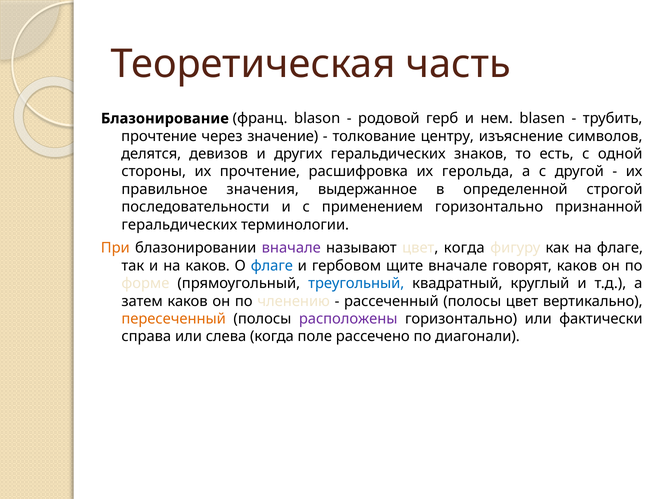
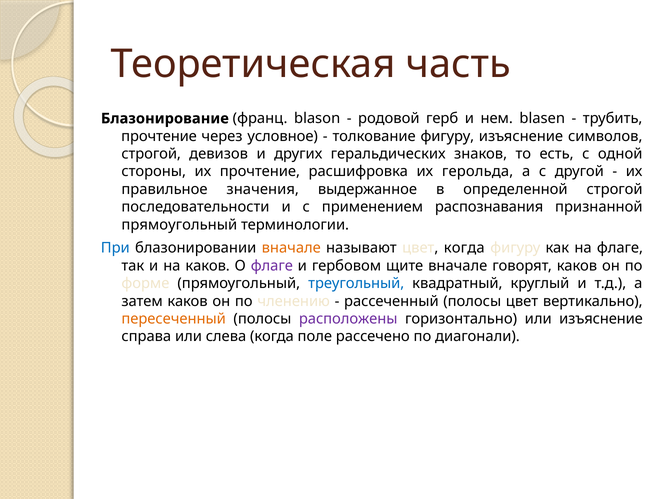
значение: значение -> условное (283, 136)
толкование центру: центру -> фигуру (447, 136)
делятся: делятся -> строгой (151, 154)
применением горизонтально: горизонтально -> распознавания (489, 207)
геральдических: геральдических -> прямоугольный (179, 225)
При colour: orange -> blue (115, 248)
вначале colour: purple -> orange (291, 248)
флаге colour: blue -> purple (272, 266)
или фактически: фактически -> изъяснение (601, 319)
